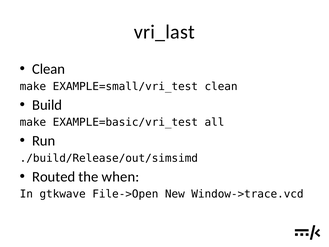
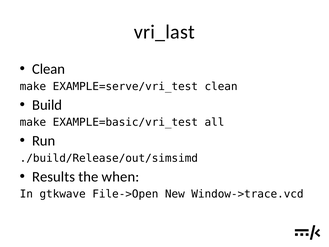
EXAMPLE=small/vri_test: EXAMPLE=small/vri_test -> EXAMPLE=serve/vri_test (125, 86)
Routed: Routed -> Results (54, 177)
